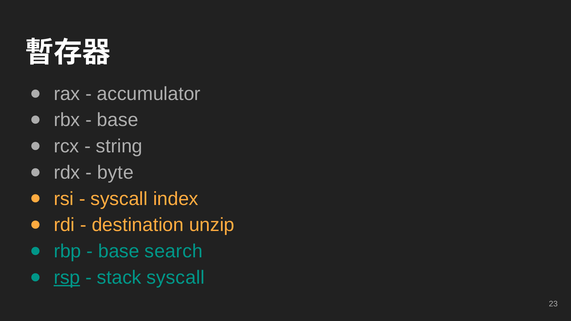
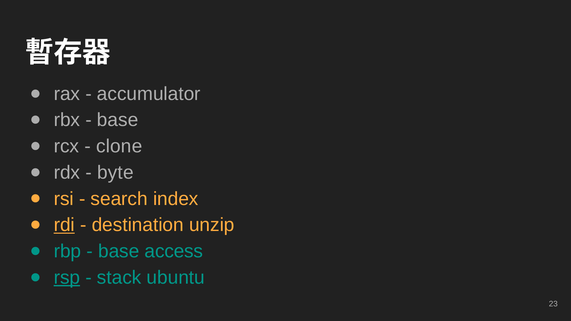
string: string -> clone (119, 146)
syscall: syscall -> search (119, 199)
rdi underline: none -> present (64, 225)
search: search -> access (174, 251)
stack syscall: syscall -> ubuntu (176, 278)
